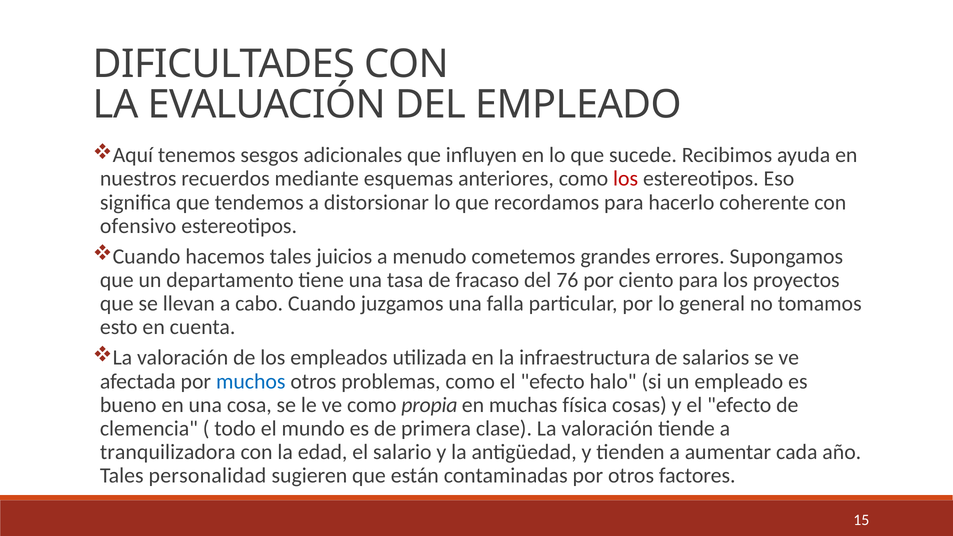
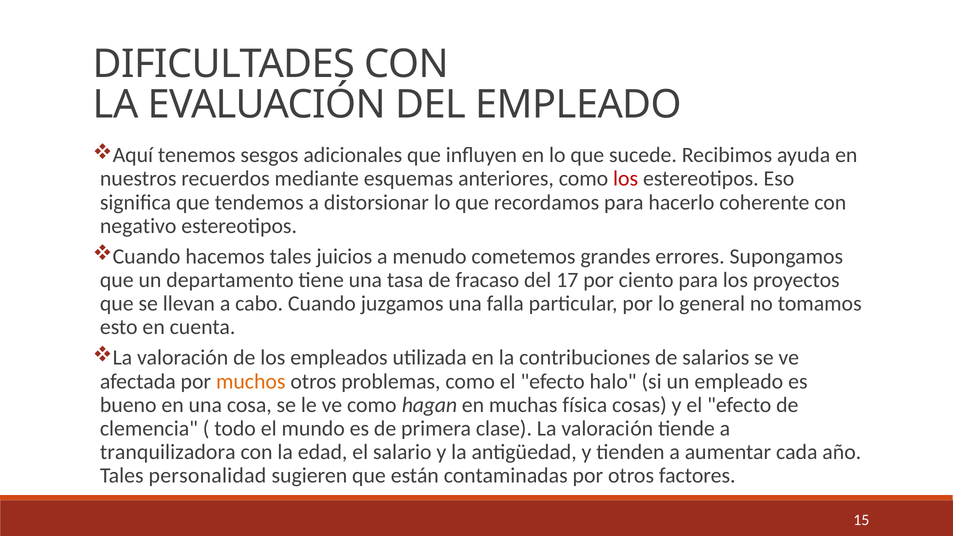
ofensivo: ofensivo -> negativo (138, 226)
76: 76 -> 17 (567, 280)
infraestructura: infraestructura -> contribuciones (585, 358)
muchos colour: blue -> orange (251, 381)
propia: propia -> hagan (429, 405)
